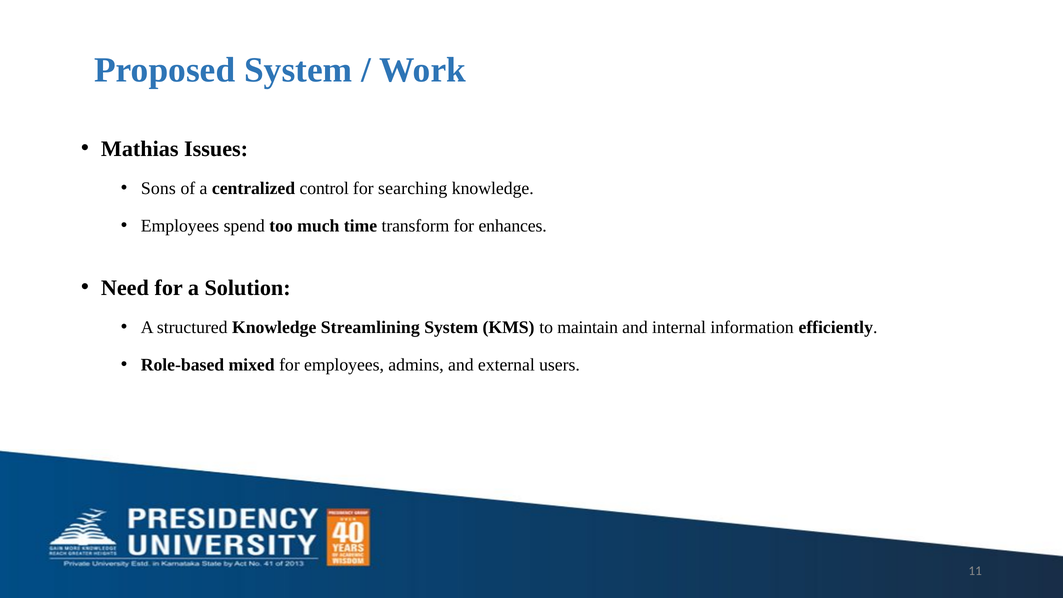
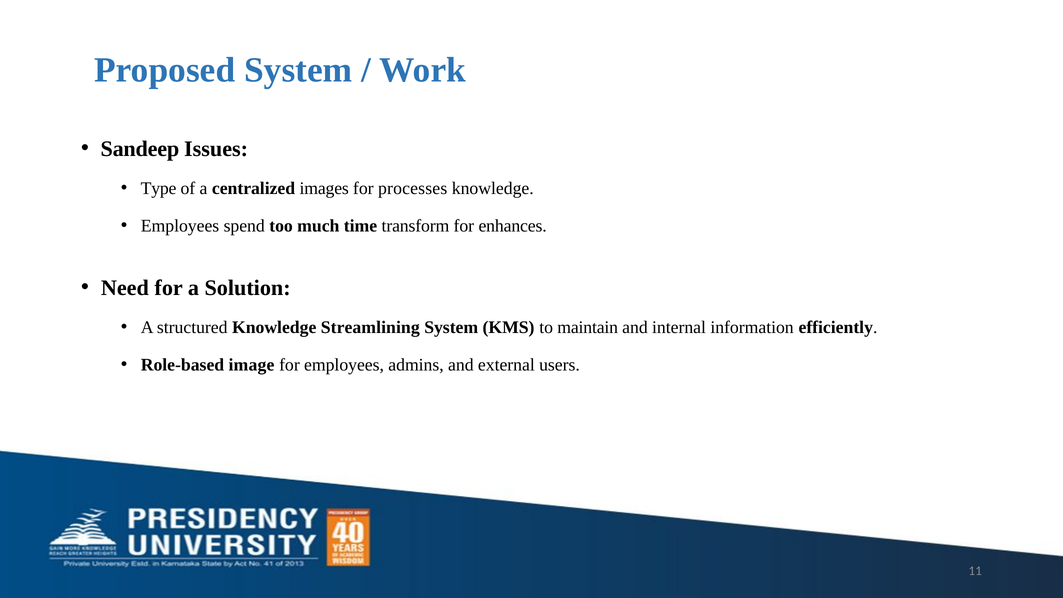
Mathias: Mathias -> Sandeep (140, 149)
Sons: Sons -> Type (159, 188)
control: control -> images (324, 188)
searching: searching -> processes (413, 188)
mixed: mixed -> image (251, 365)
